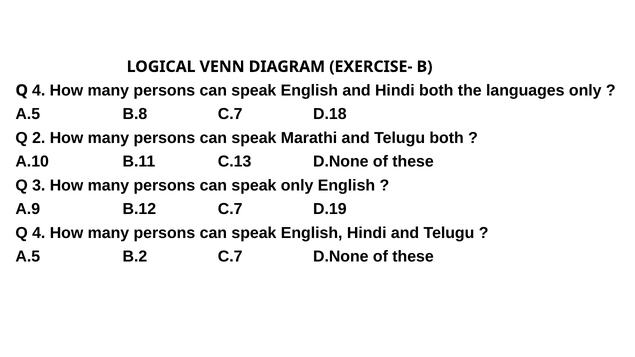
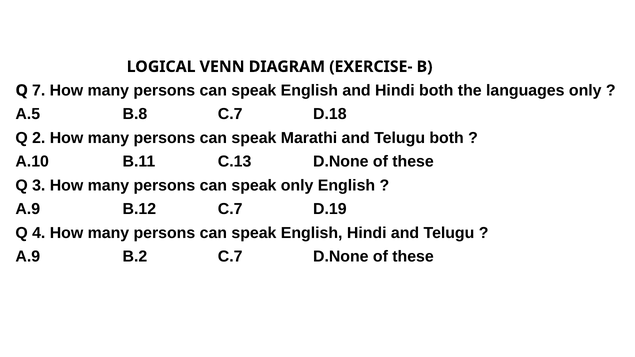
4: 4 -> 7 (39, 90)
A.5: A.5 -> A.9 (28, 257)
